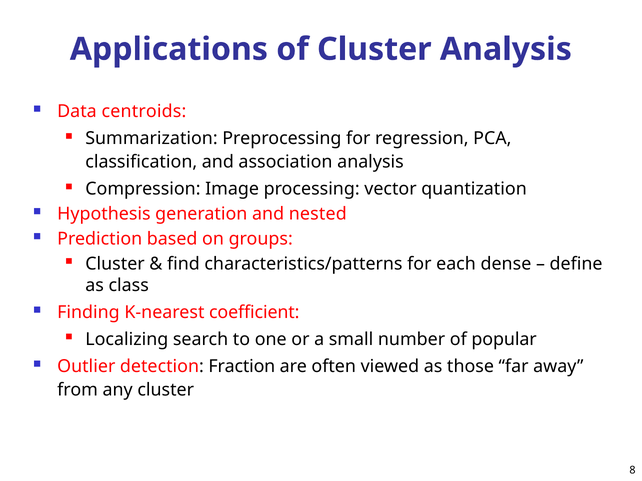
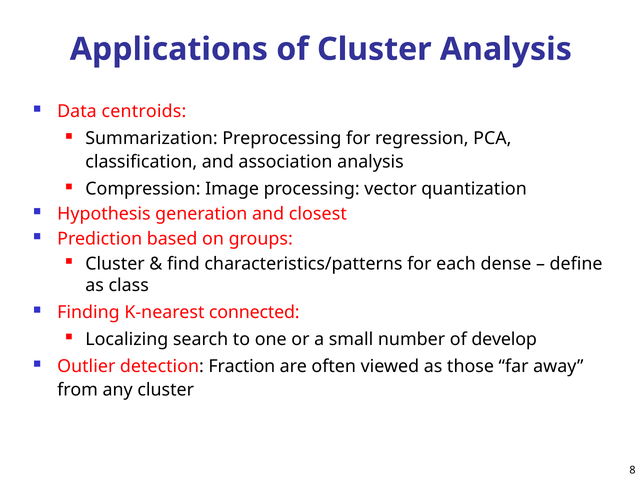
nested: nested -> closest (318, 214)
coefficient: coefficient -> connected (254, 313)
popular: popular -> develop (504, 340)
